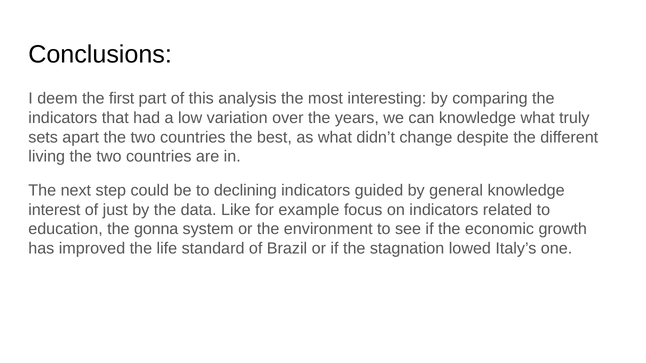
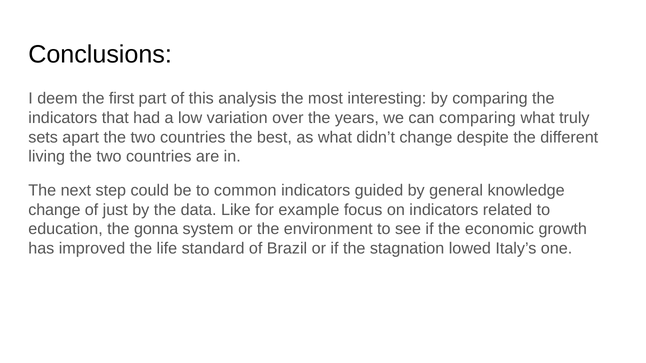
can knowledge: knowledge -> comparing (477, 118)
declining: declining -> common (245, 191)
interest: interest -> change (54, 210)
